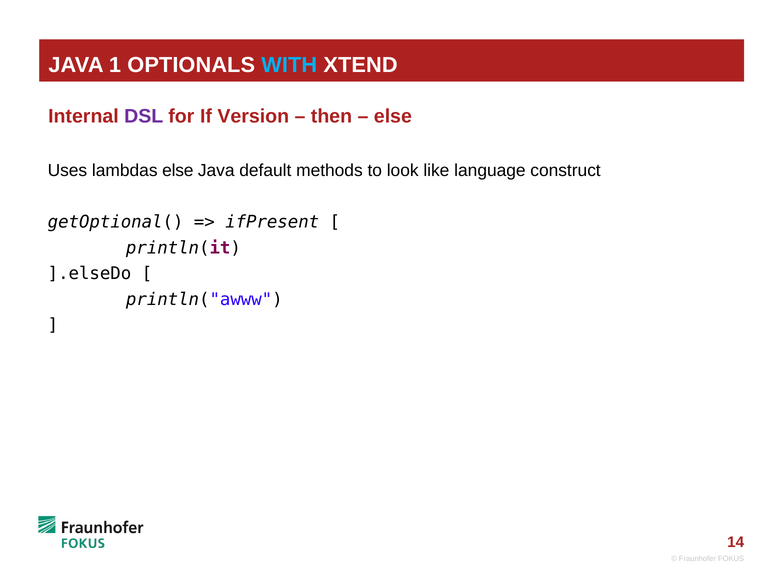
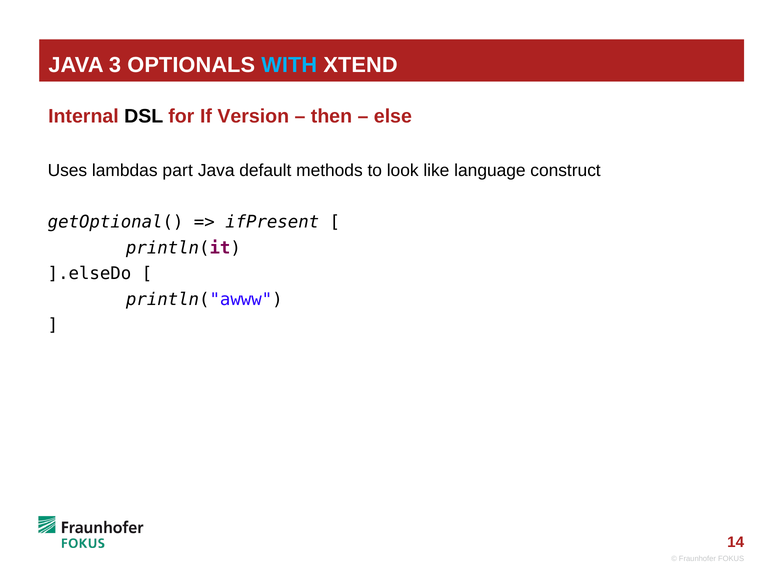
1: 1 -> 3 (115, 65)
DSL colour: purple -> black (144, 116)
lambdas else: else -> part (178, 170)
